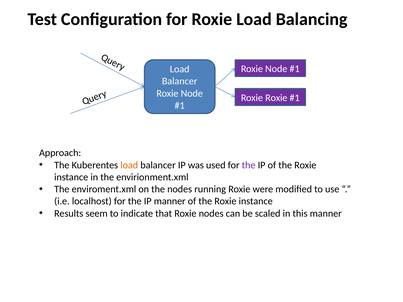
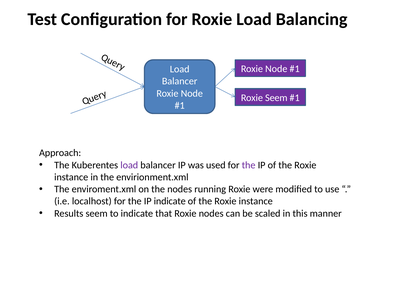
Roxie Roxie: Roxie -> Seem (276, 98)
load colour: orange -> purple (129, 165)
IP manner: manner -> indicate (170, 201)
